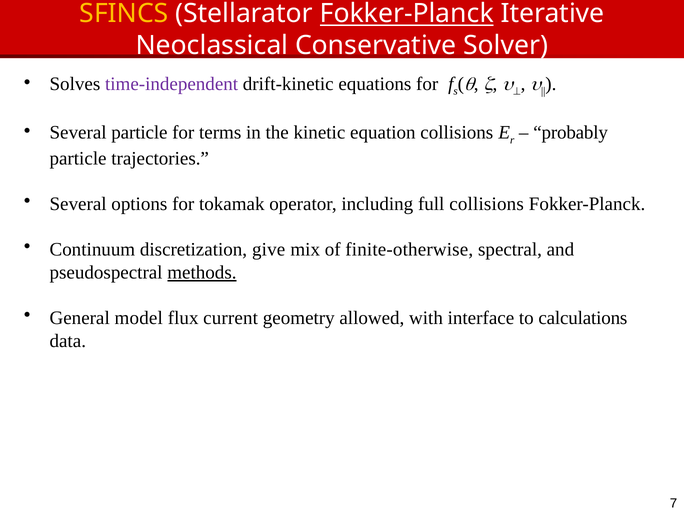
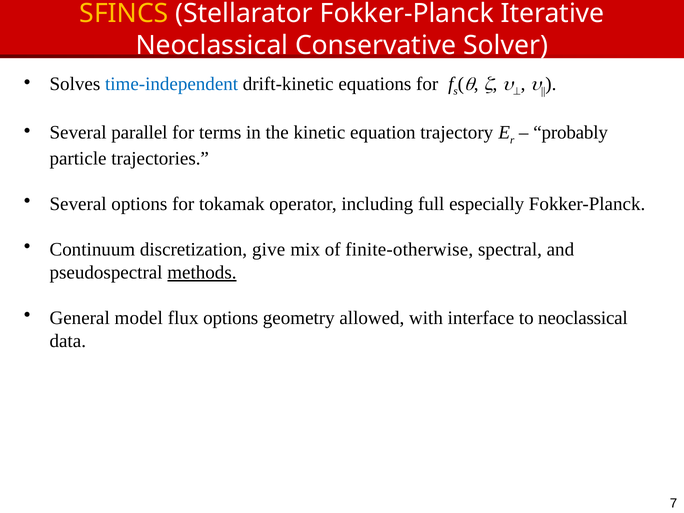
Fokker-Planck underline: present -> none (407, 14)
time-independent colour: purple -> blue (172, 84)
Several particle: particle -> parallel (139, 133)
equation collisions: collisions -> trajectory (457, 133)
full collisions: collisions -> especially (487, 204)
flux current: current -> options (231, 318)
to calculations: calculations -> neoclassical (583, 318)
